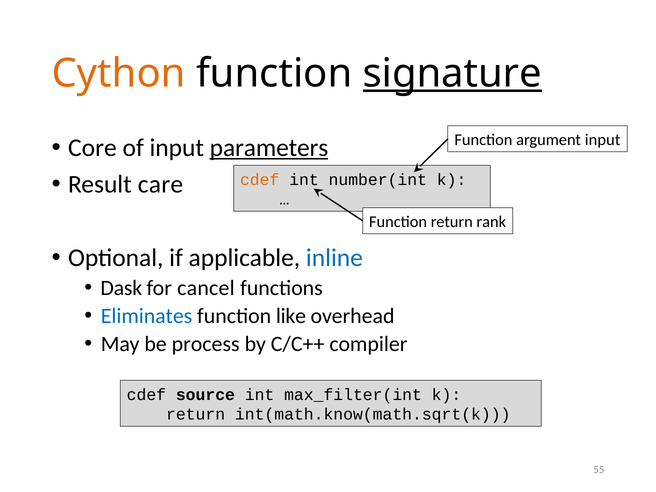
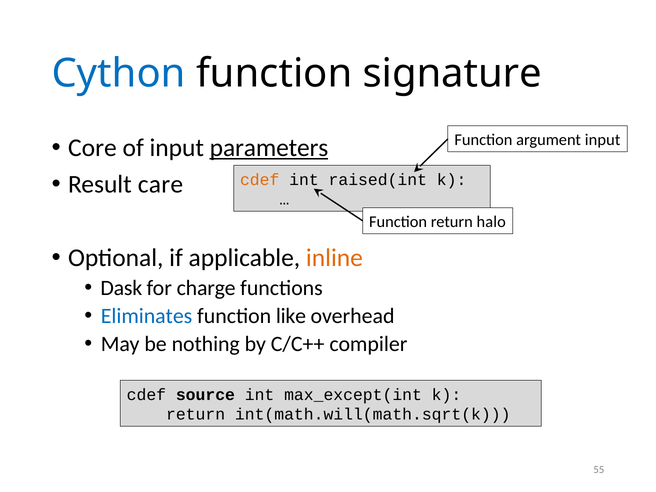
Cython colour: orange -> blue (119, 73)
signature underline: present -> none (452, 73)
number(int: number(int -> raised(int (378, 180)
rank: rank -> halo (491, 222)
inline colour: blue -> orange (334, 258)
cancel: cancel -> charge (206, 288)
process: process -> nothing (206, 344)
max_filter(int: max_filter(int -> max_except(int (353, 395)
int(math.know(math.sqrt(k: int(math.know(math.sqrt(k -> int(math.will(math.sqrt(k (373, 414)
